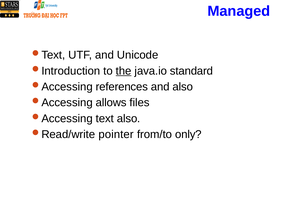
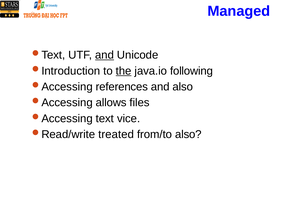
and underline: none -> present (105, 55)
standard: standard -> following (192, 71)
text also: also -> vice (129, 118)
pointer: pointer -> treated (116, 134)
from/to only: only -> also (188, 134)
